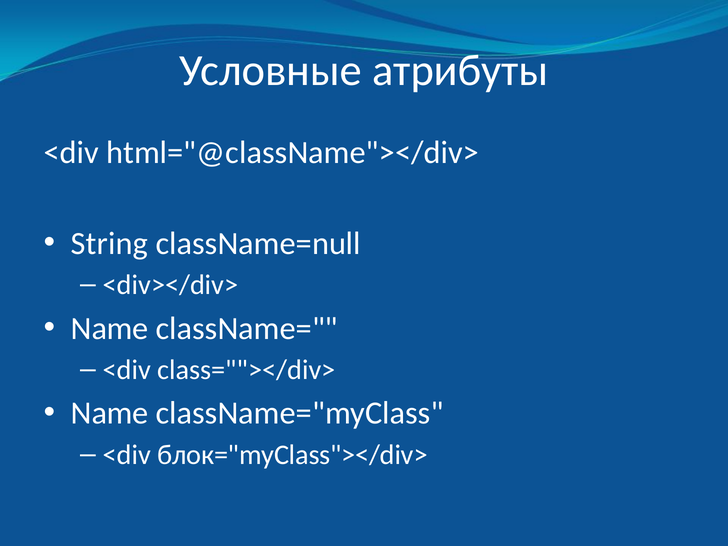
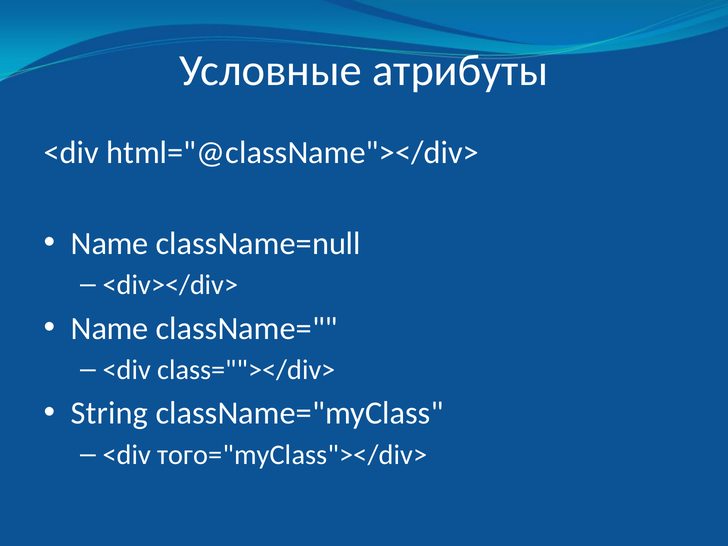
String: String -> Name (110, 243)
Name: Name -> String (110, 413)
блок="myClass"></div>: блок="myClass"></div> -> того="myClass"></div> (292, 455)
